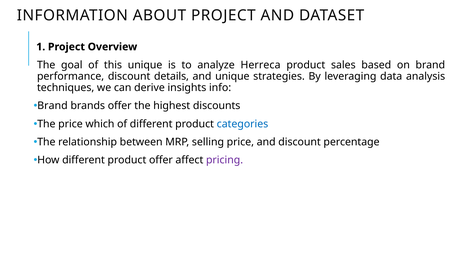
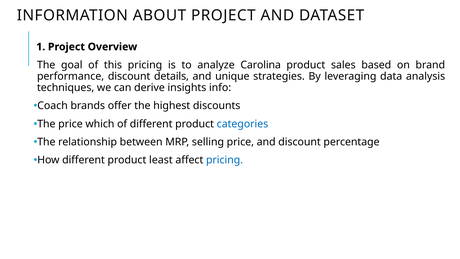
this unique: unique -> pricing (145, 65)
Herreca: Herreca -> Carolina (261, 65)
Brand: Brand -> Coach (53, 106)
product offer: offer -> least (161, 160)
pricing colour: purple -> blue (225, 160)
